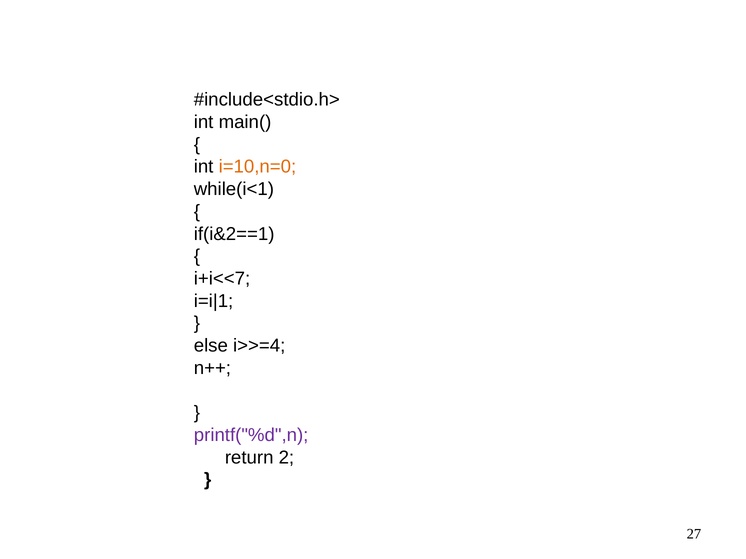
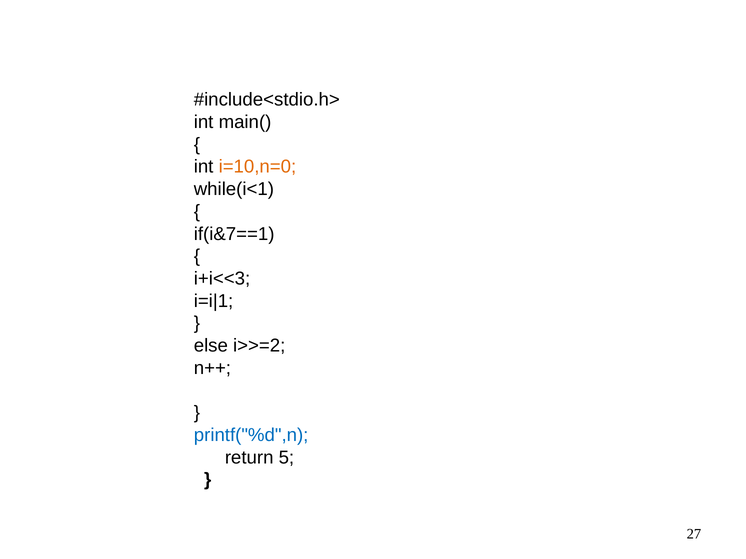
if(i&2==1: if(i&2==1 -> if(i&7==1 (234, 234)
i+i<<7: i+i<<7 -> i+i<<3 (222, 279)
i>>=4: i>>=4 -> i>>=2 (259, 346)
printf("%d",n colour: purple -> blue (251, 436)
2: 2 -> 5 (286, 458)
